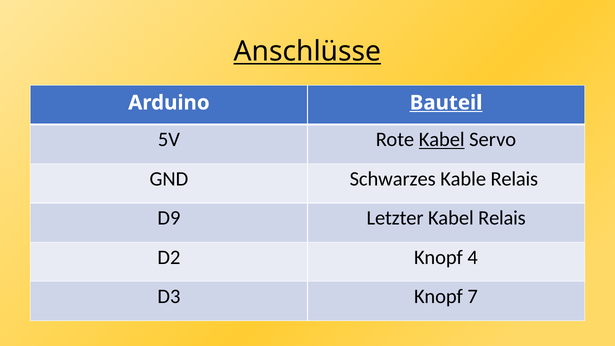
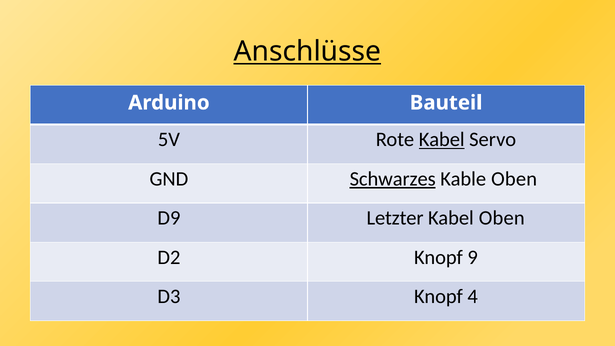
Bauteil underline: present -> none (446, 103)
Schwarzes underline: none -> present (393, 179)
Kable Relais: Relais -> Oben (514, 179)
Kabel Relais: Relais -> Oben (502, 218)
4: 4 -> 9 (473, 257)
7: 7 -> 4 (473, 296)
